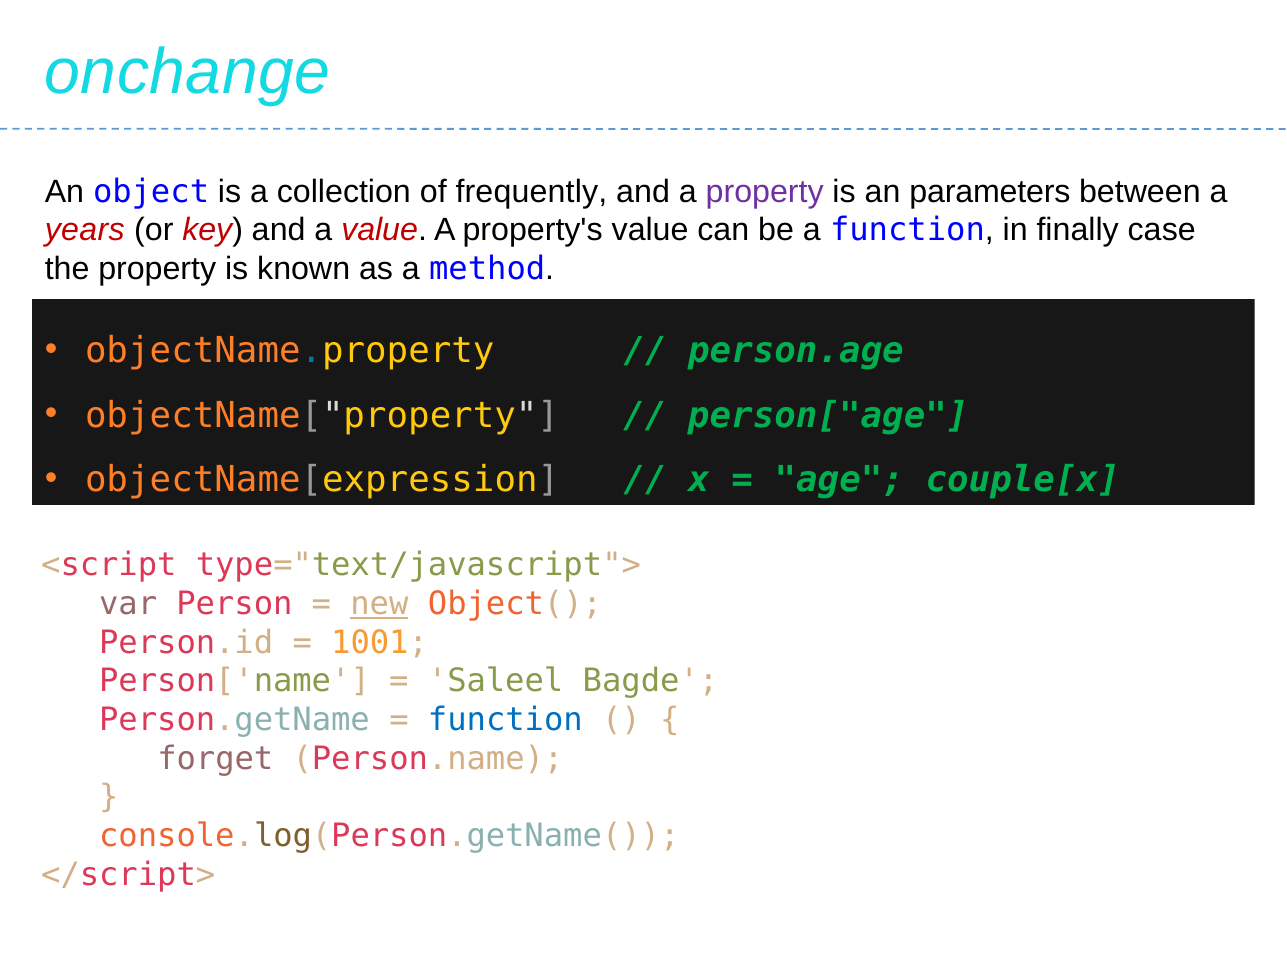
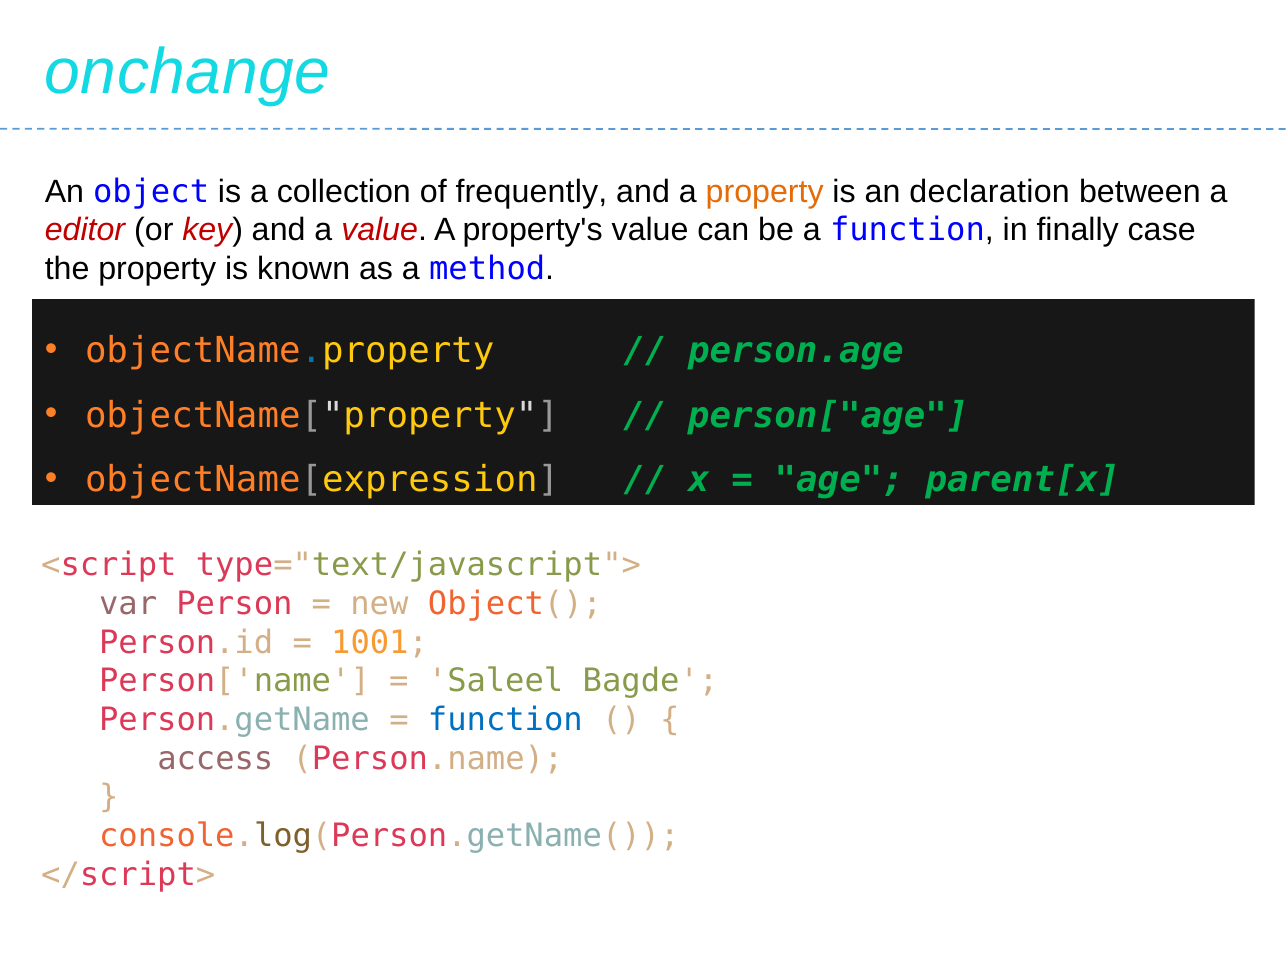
property colour: purple -> orange (765, 191)
parameters: parameters -> declaration (990, 191)
years: years -> editor (85, 230)
couple[x: couple[x -> parent[x (1023, 479)
new underline: present -> none (379, 603)
forget: forget -> access (215, 758)
